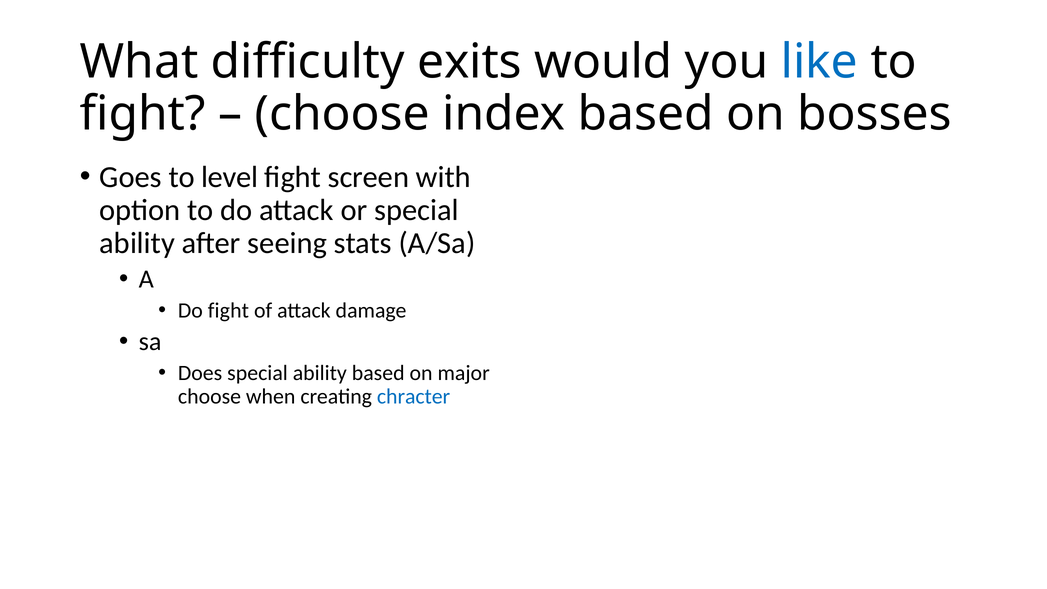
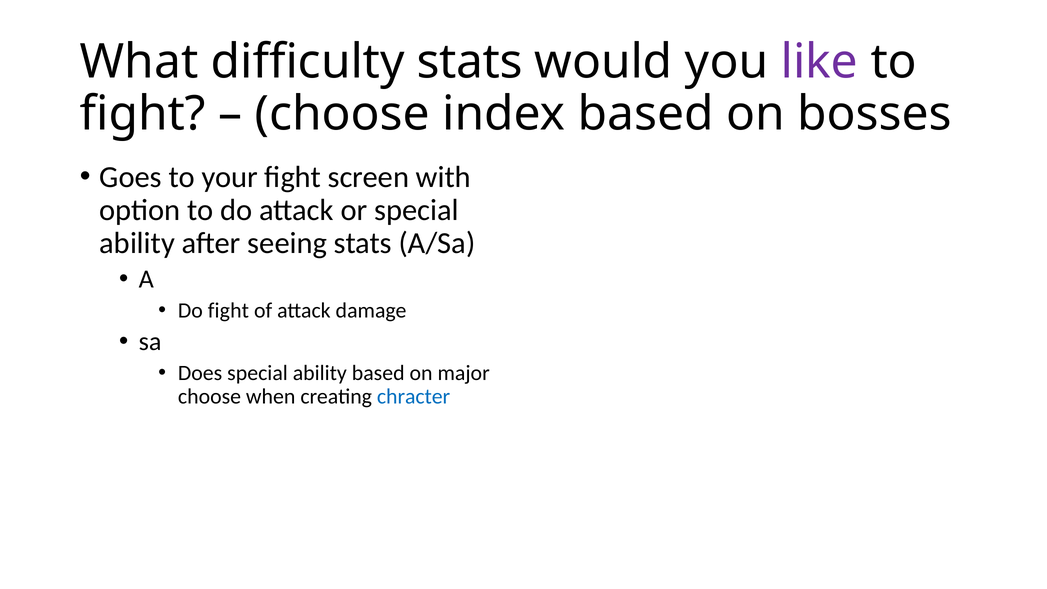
difficulty exits: exits -> stats (470, 62)
like colour: blue -> purple (819, 62)
level: level -> your (230, 177)
